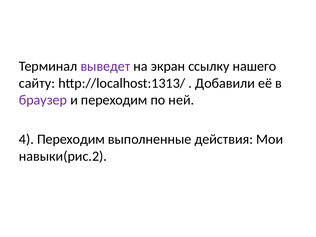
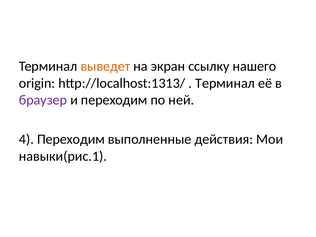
выведет colour: purple -> orange (105, 66)
сайту: сайту -> origin (37, 83)
Добавили: Добавили -> Терминал (225, 83)
навыки(рис.2: навыки(рис.2 -> навыки(рис.1 (63, 156)
